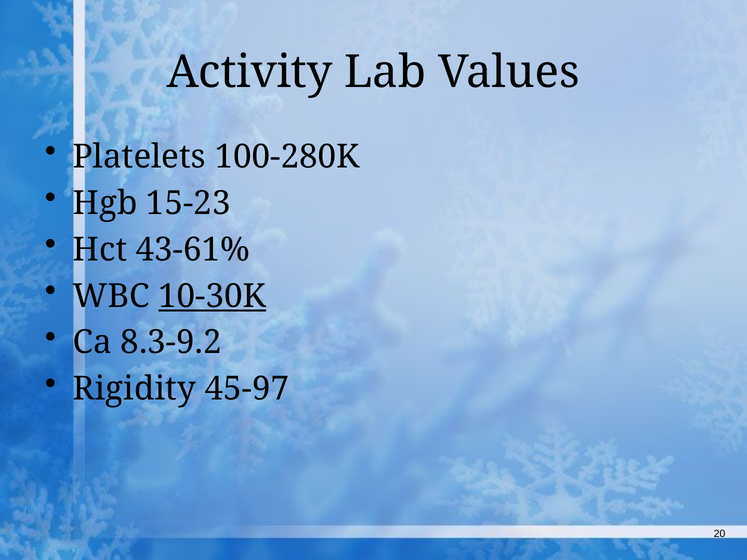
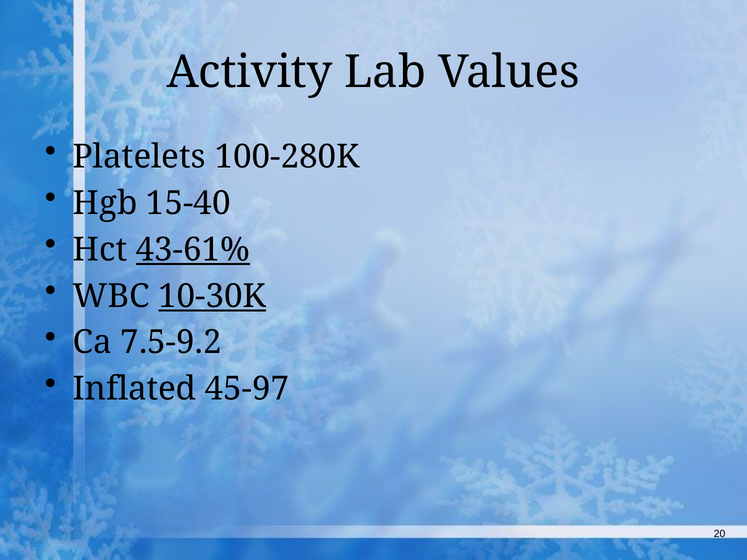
15-23: 15-23 -> 15-40 (188, 203)
43-61% underline: none -> present (193, 250)
8.3-9.2: 8.3-9.2 -> 7.5-9.2 (171, 343)
Rigidity: Rigidity -> Inflated (135, 389)
